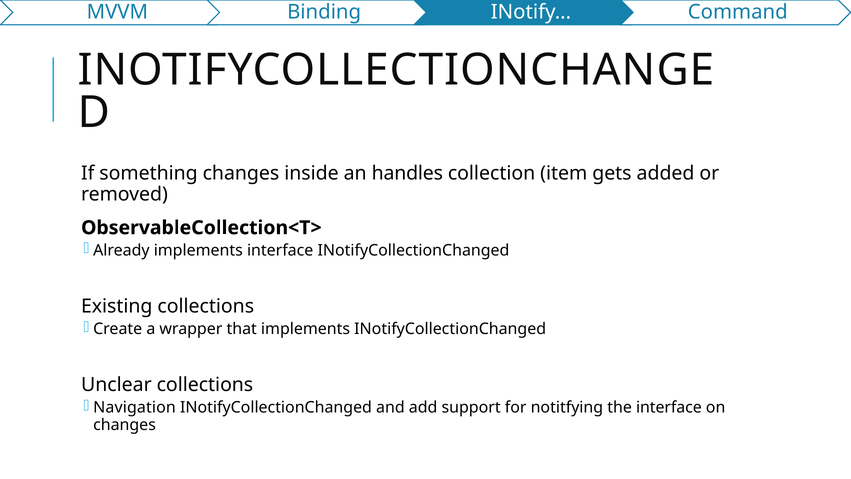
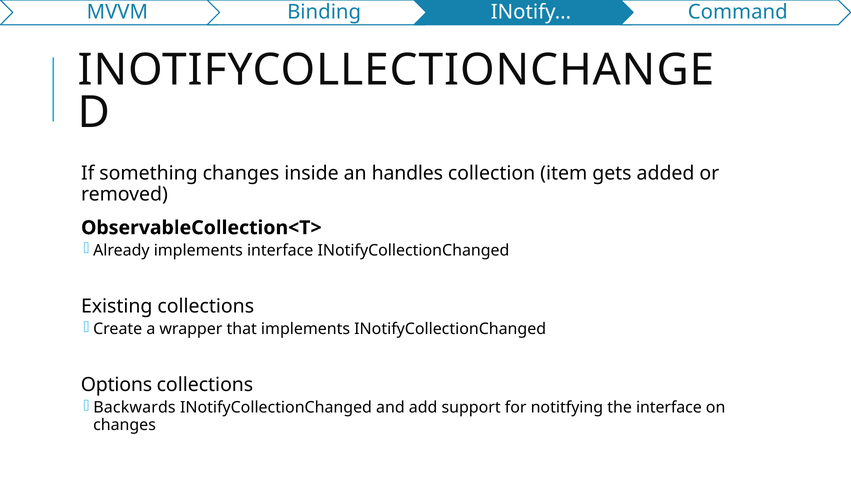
Unclear: Unclear -> Options (116, 385)
Navigation: Navigation -> Backwards (134, 407)
